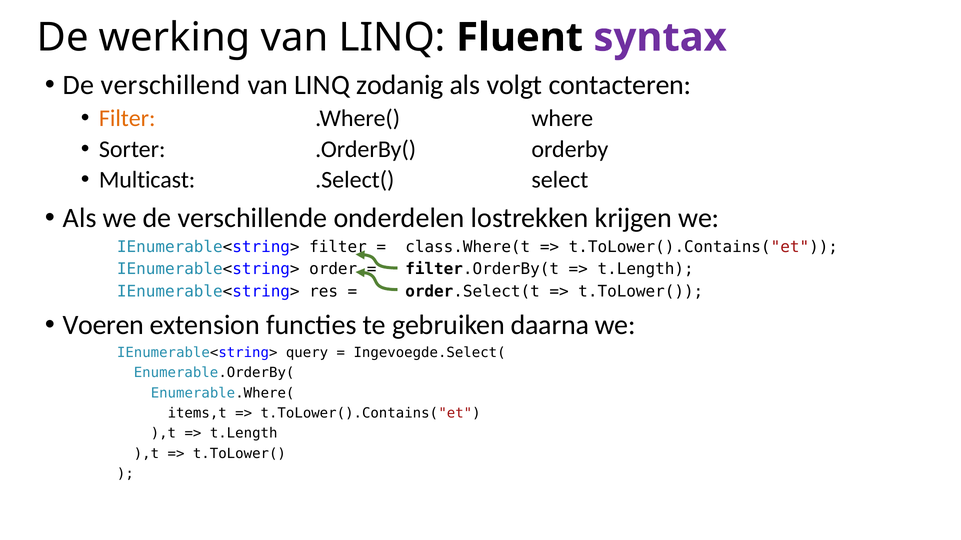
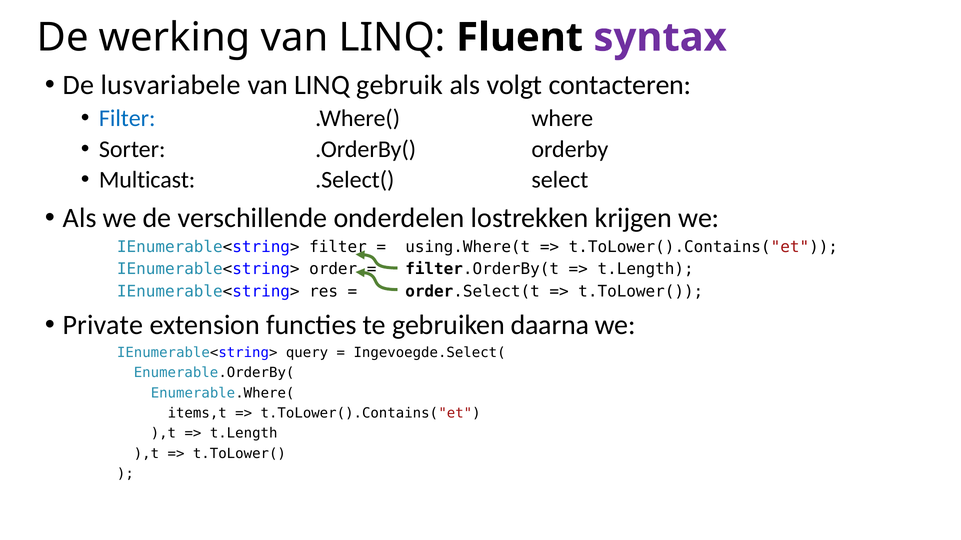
verschillend: verschillend -> lusvariabele (171, 85)
zodanig: zodanig -> gebruik (400, 85)
Filter colour: orange -> blue (127, 118)
class.Where(t: class.Where(t -> using.Where(t (468, 247)
Voeren: Voeren -> Private (103, 325)
